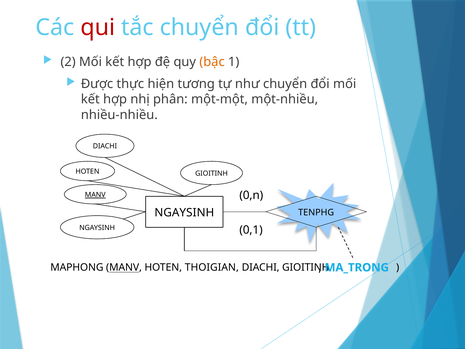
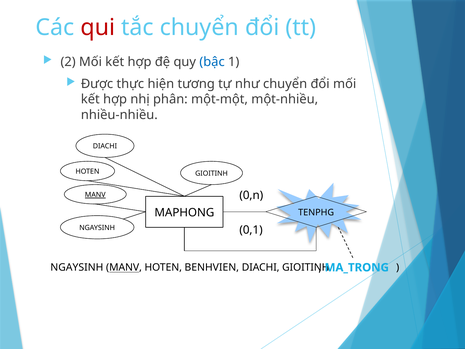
bậc colour: orange -> blue (212, 62)
NGAYSINH: NGAYSINH -> MAPHONG (184, 212)
MAPHONG: MAPHONG -> NGAYSINH (77, 267)
THOIGIAN: THOIGIAN -> BENHVIEN (212, 267)
